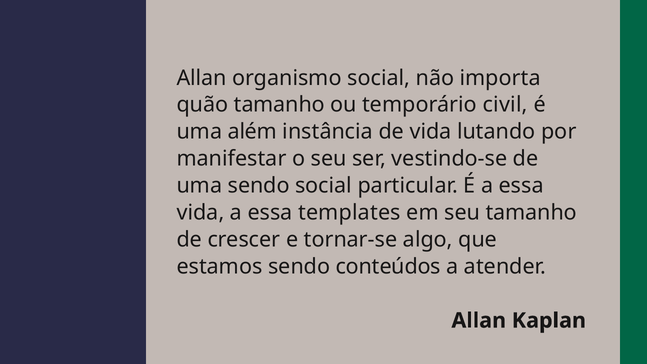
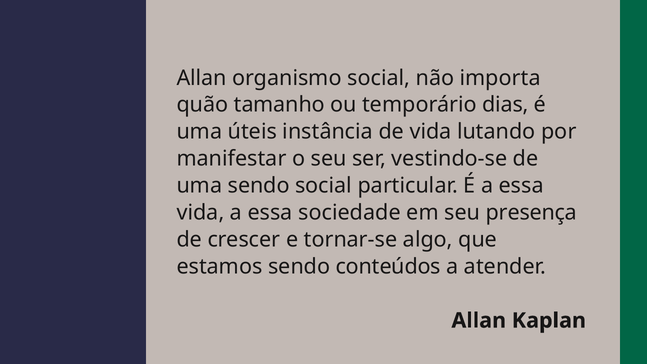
civil: civil -> dias (505, 105)
além: além -> úteis (252, 132)
templates: templates -> sociedade (349, 213)
seu tamanho: tamanho -> presença (531, 213)
